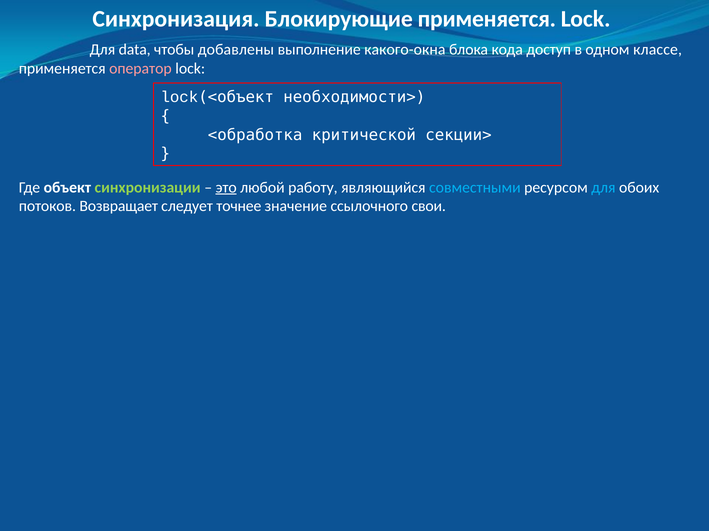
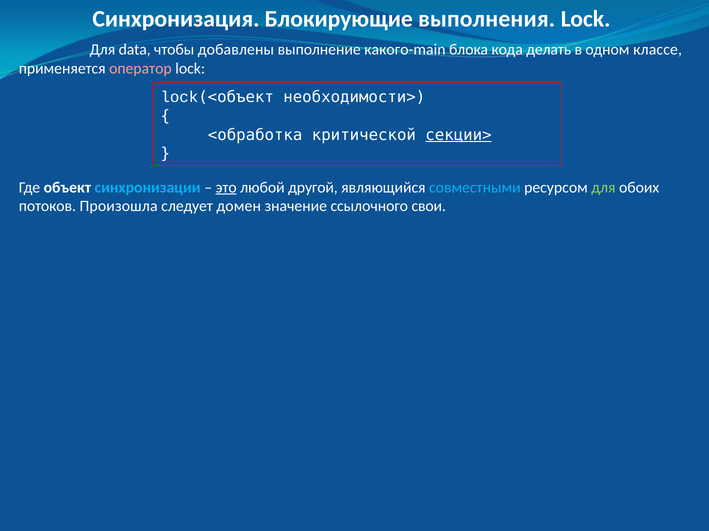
Блокирующие применяется: применяется -> выполнения (487, 19)
какого-окна: какого-окна -> какого-main (405, 50)
доступ: доступ -> делать (549, 50)
секции> underline: none -> present (459, 135)
синхронизации colour: light green -> light blue (148, 188)
работу: работу -> другой (313, 188)
для colour: light blue -> light green (603, 188)
Возвращает: Возвращает -> Произошла (119, 207)
точнее: точнее -> домен (239, 207)
